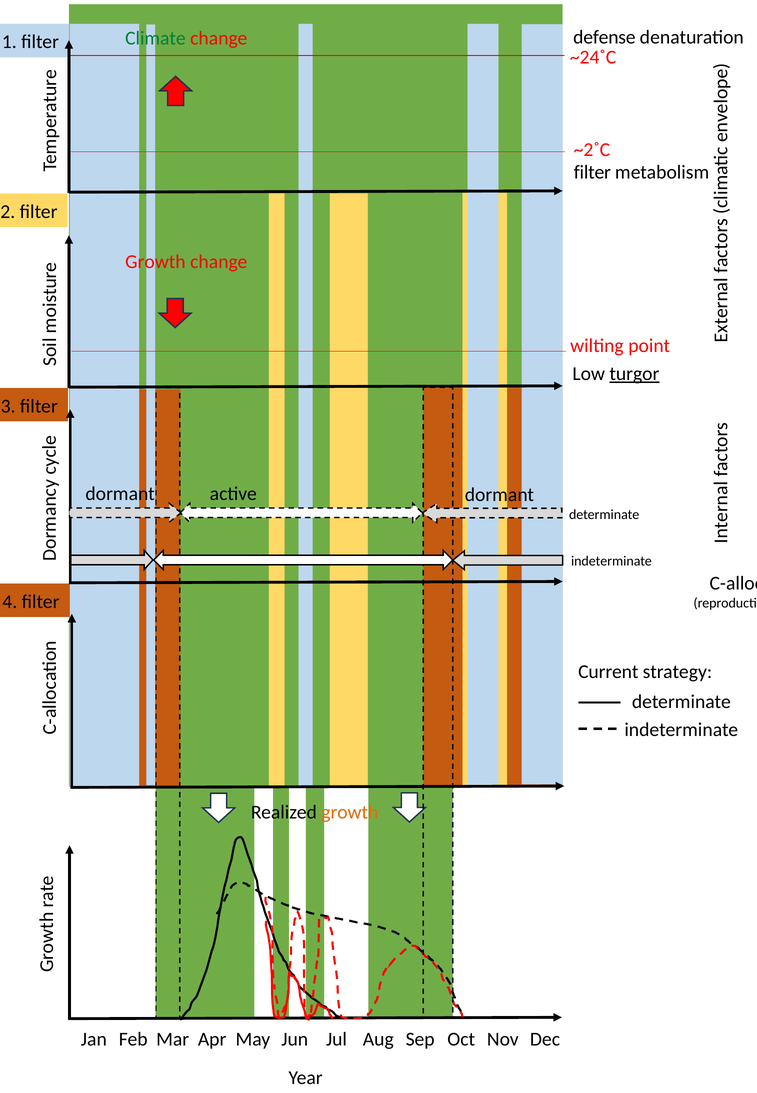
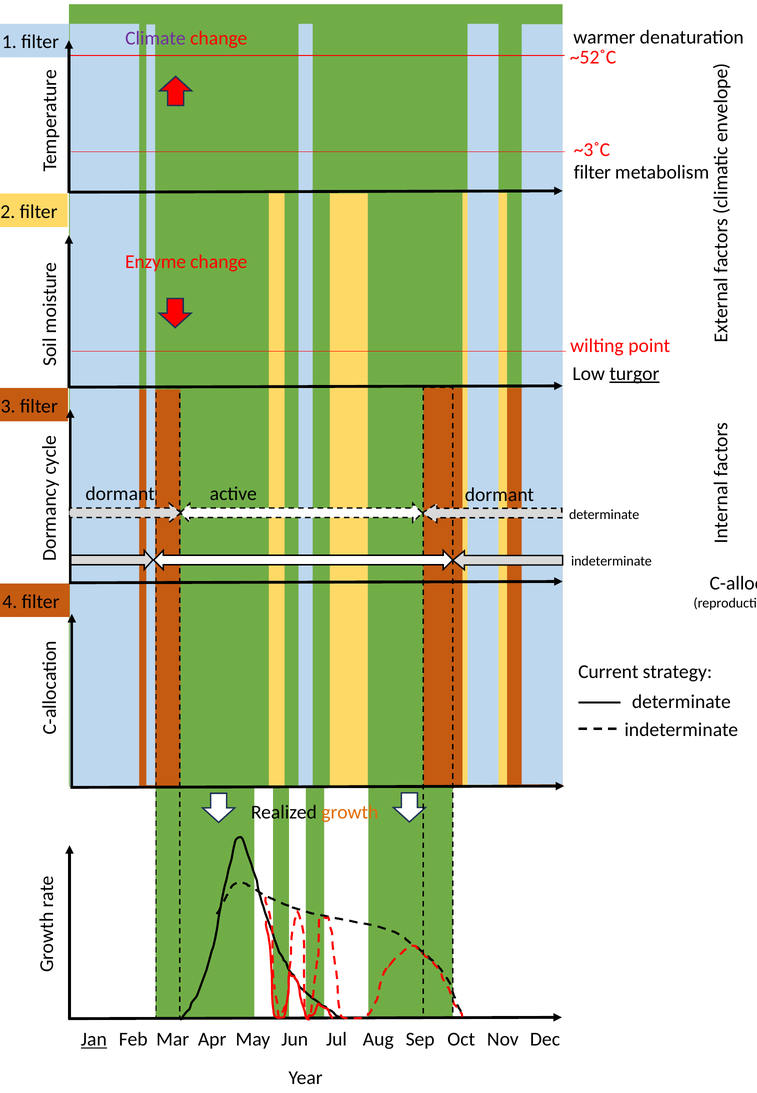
defense: defense -> warmer (604, 38)
Climate colour: green -> purple (155, 38)
~24˚C: ~24˚C -> ~52˚C (593, 57)
~2˚C: ~2˚C -> ~3˚C (592, 150)
Growth: Growth -> Enzyme (156, 262)
Jan underline: none -> present (94, 1040)
